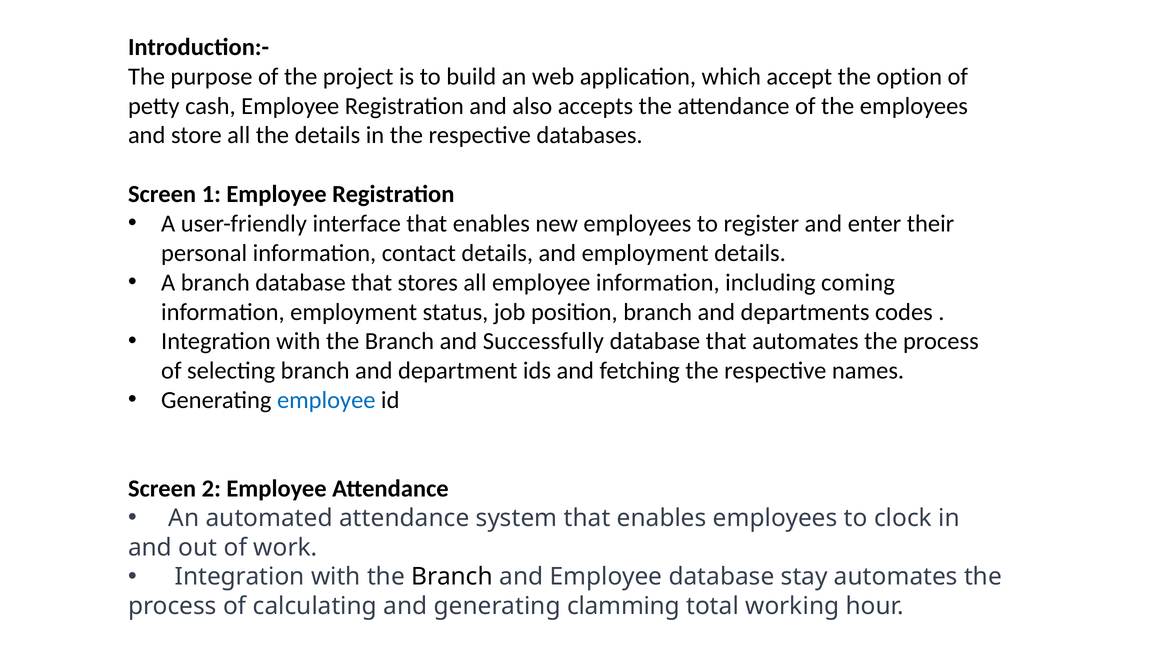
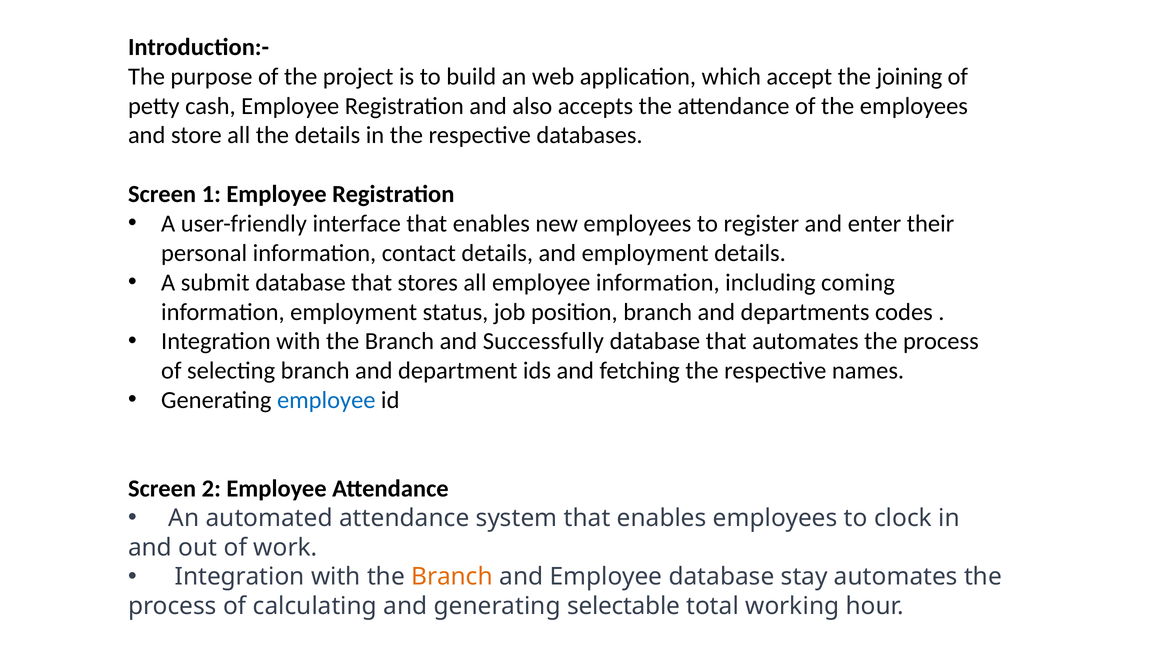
option: option -> joining (909, 76)
A branch: branch -> submit (215, 282)
Branch colour: black -> orange (452, 576)
clamming: clamming -> selectable (624, 606)
